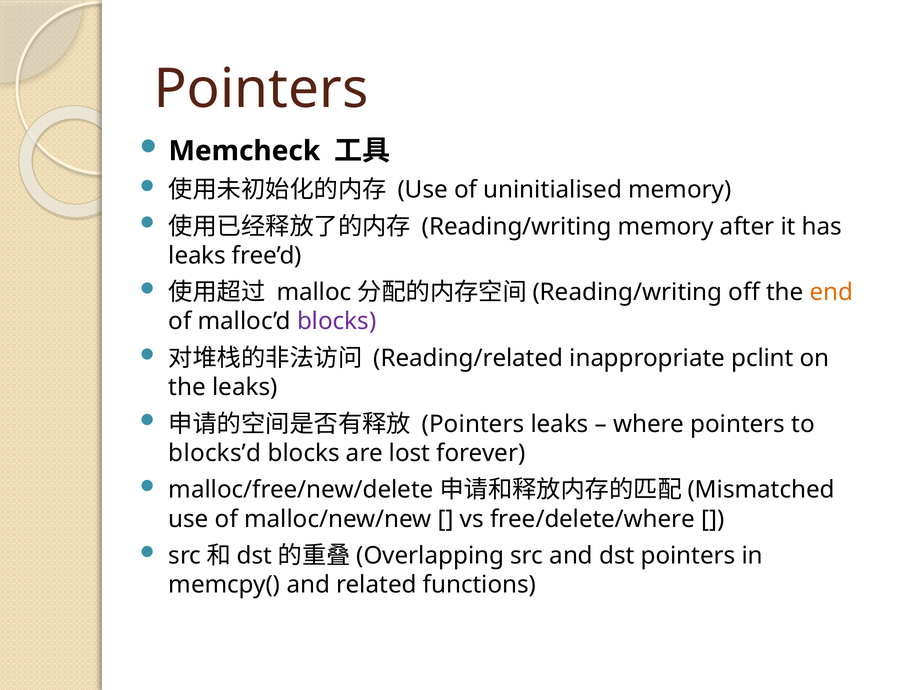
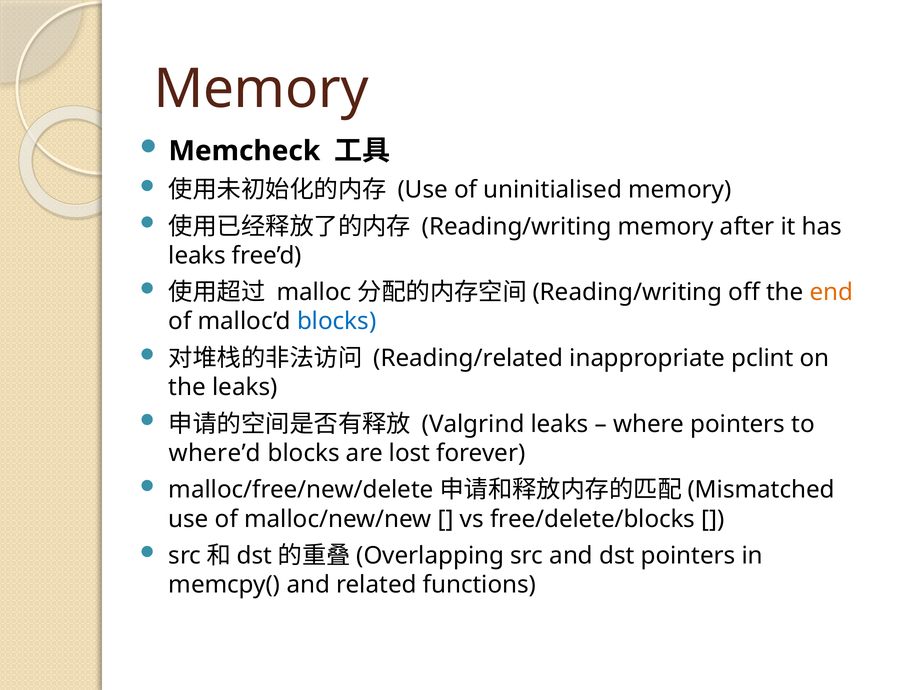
Pointers: Pointers -> Memory (261, 89)
blocks colour: purple -> blue (337, 321)
Pointers: Pointers -> Valgrind (473, 424)
blocks’d: blocks’d -> where’d (215, 453)
free/delete/where: free/delete/where -> free/delete/blocks (593, 519)
